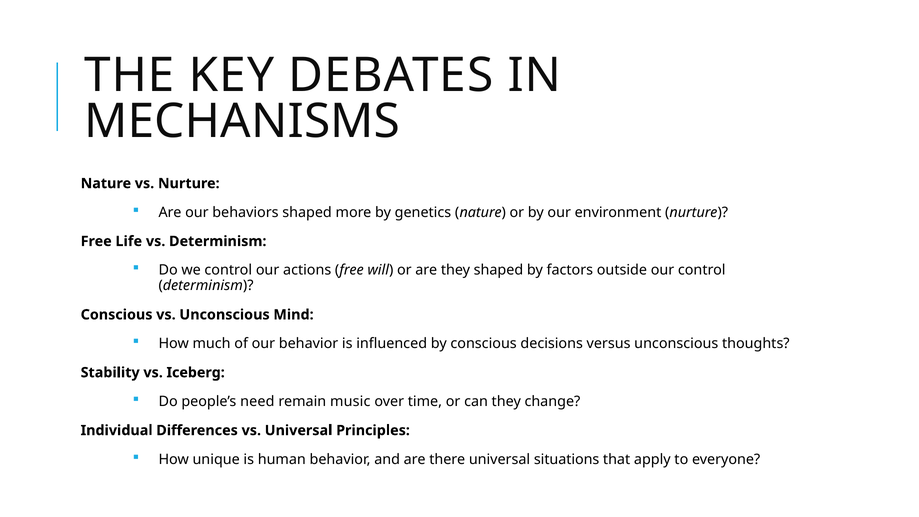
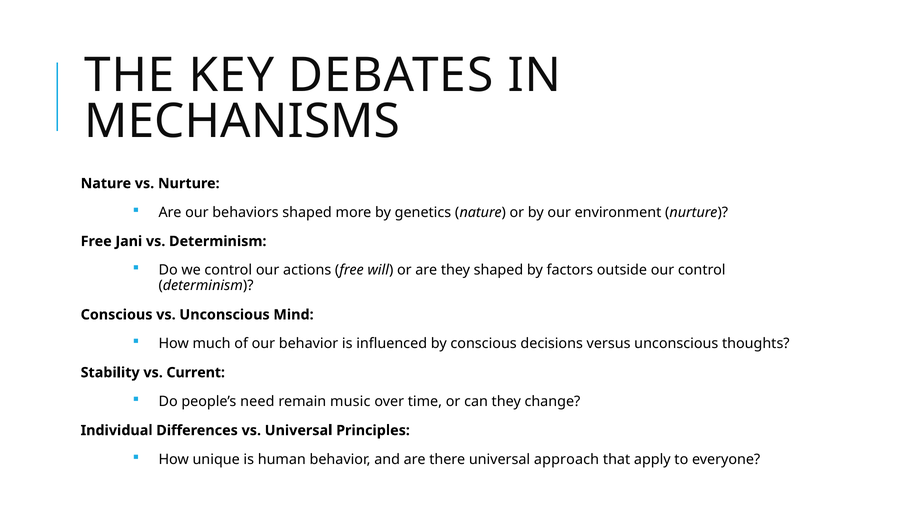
Life: Life -> Jani (129, 241)
Iceberg: Iceberg -> Current (196, 373)
situations: situations -> approach (567, 459)
